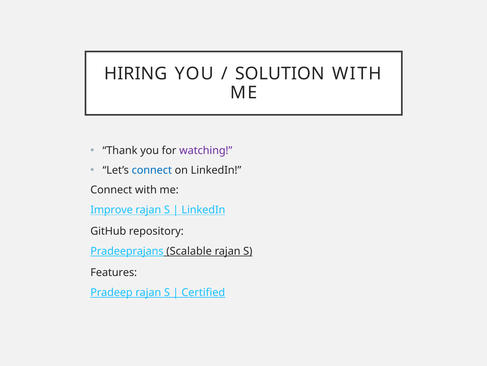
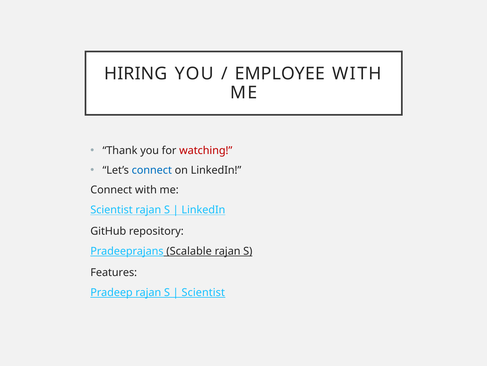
SOLUTION: SOLUTION -> EMPLOYEE (280, 73)
watching colour: purple -> red (206, 150)
Improve: Improve -> Scientist (112, 209)
Certified: Certified -> Scientist (203, 292)
